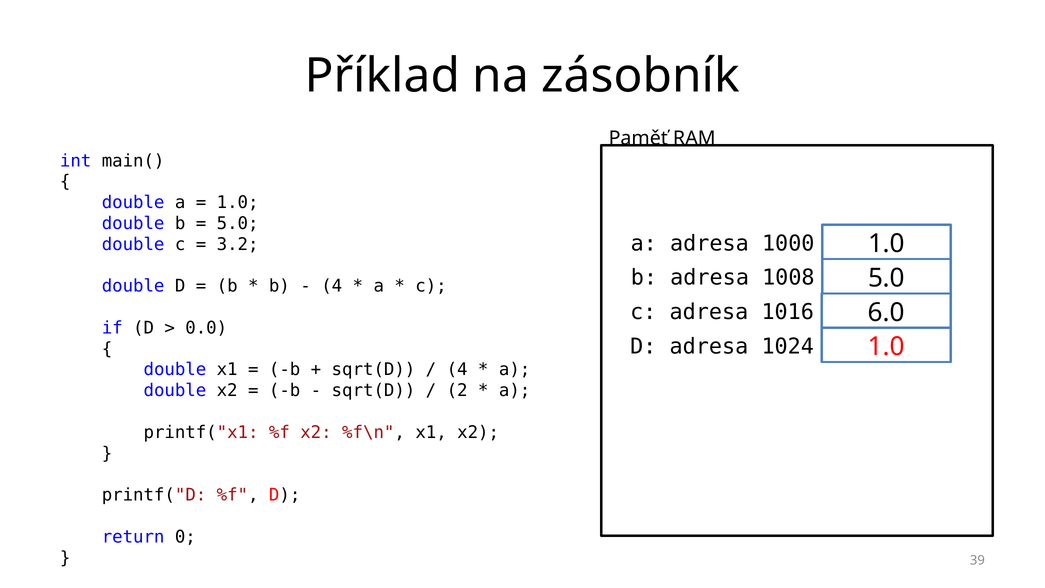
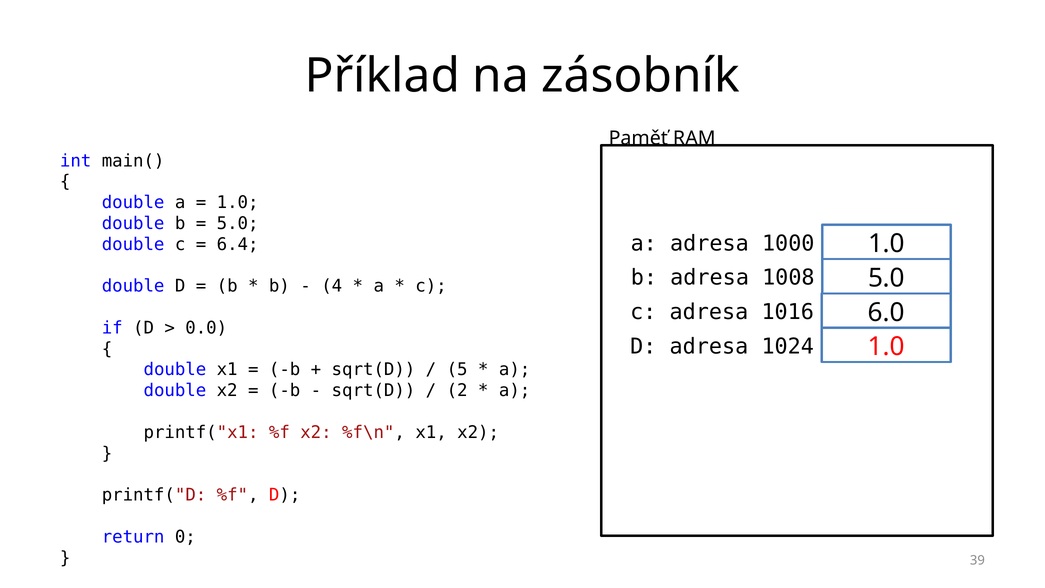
3.2: 3.2 -> 6.4 (238, 244)
4: 4 -> 5 (457, 370)
